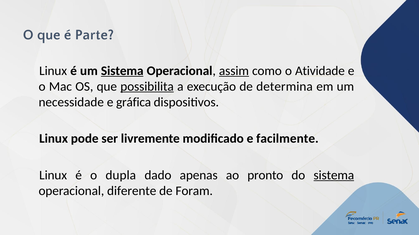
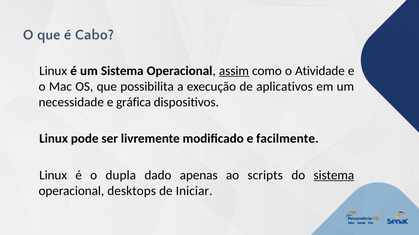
Parte: Parte -> Cabo (94, 35)
Sistema underline: present -> none (122, 71)
possibilita underline: present -> none (147, 87)
determina: determina -> aplicativos (285, 87)
pronto: pronto -> scripts (265, 176)
diferente: diferente -> desktops (132, 191)
Foram: Foram -> Iniciar (194, 191)
